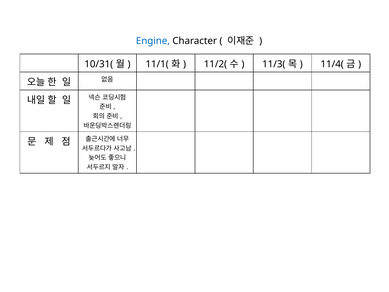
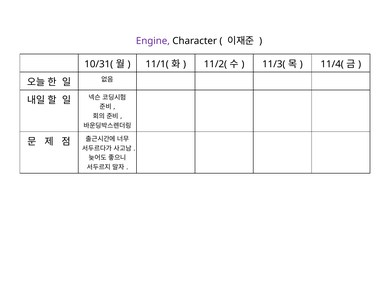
Engine colour: blue -> purple (153, 41)
